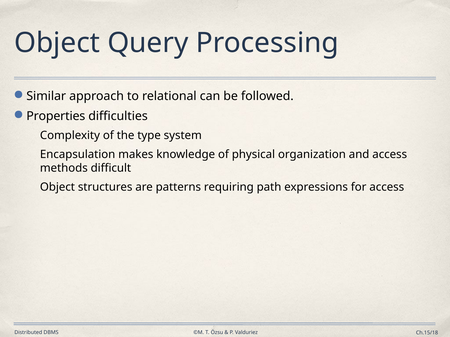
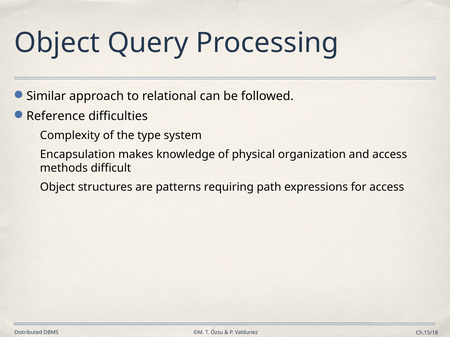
Properties: Properties -> Reference (56, 116)
